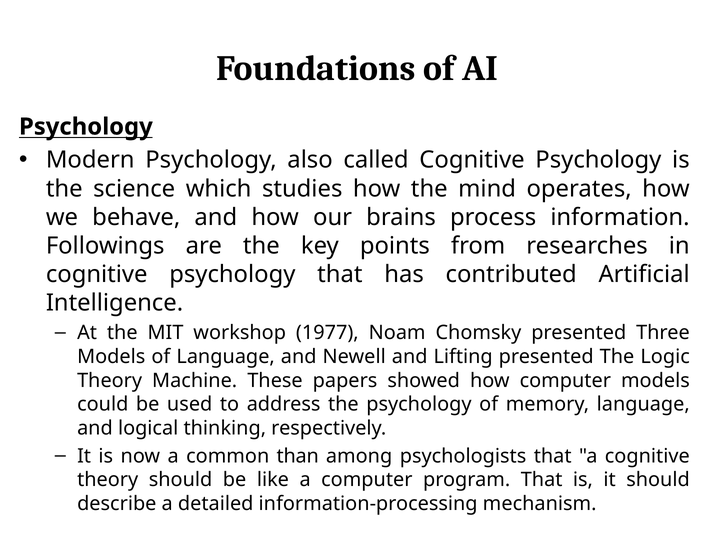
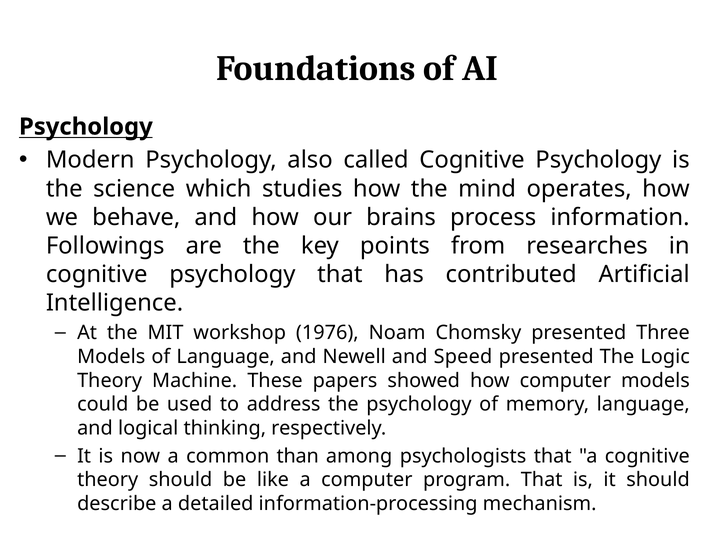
1977: 1977 -> 1976 (327, 333)
Lifting: Lifting -> Speed (463, 357)
